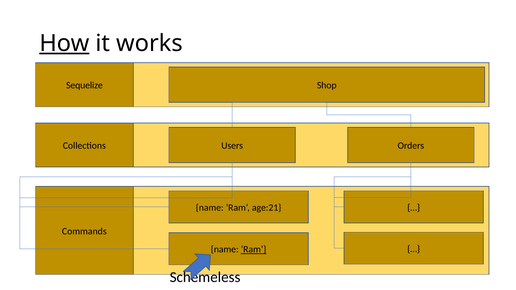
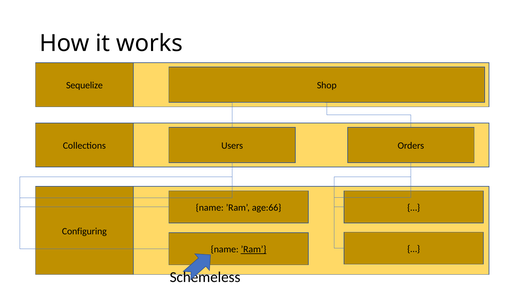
How underline: present -> none (64, 43)
age:21: age:21 -> age:66 (267, 208)
Commands: Commands -> Configuring (84, 231)
